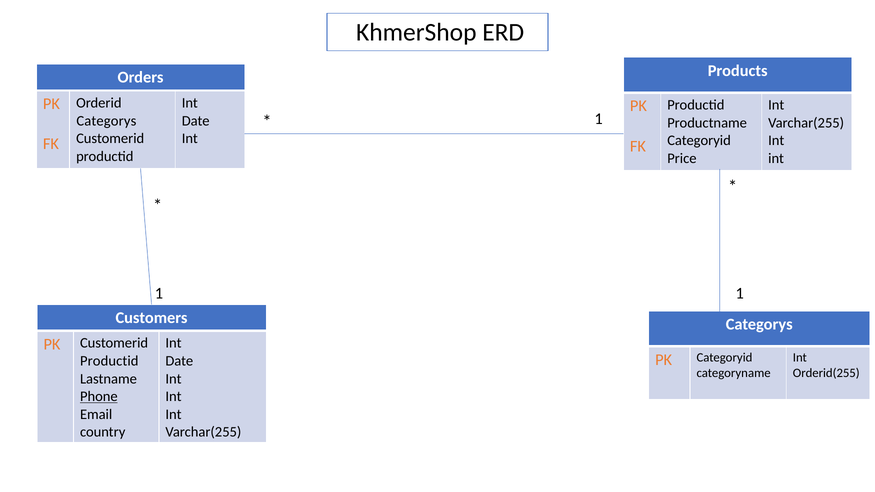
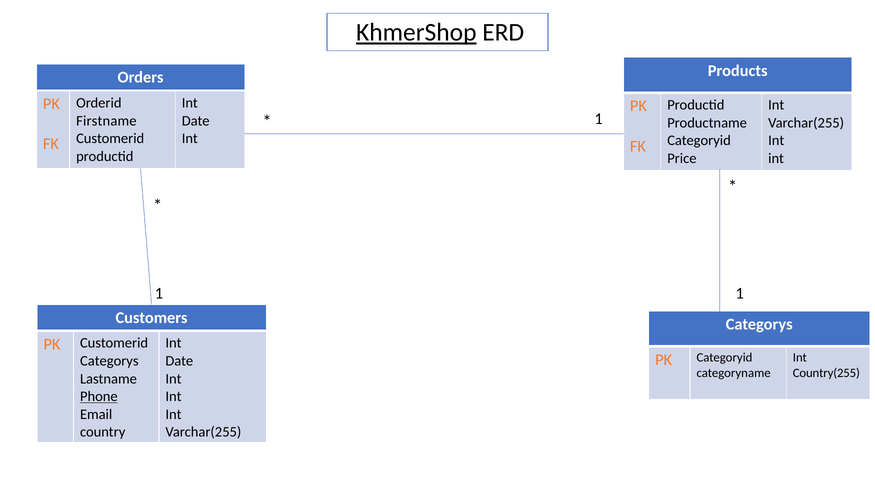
KhmerShop underline: none -> present (416, 33)
Categorys: Categorys -> Firstname (106, 121)
Productid: Productid -> Categorys (109, 361)
Orderid(255: Orderid(255 -> Country(255 (826, 373)
